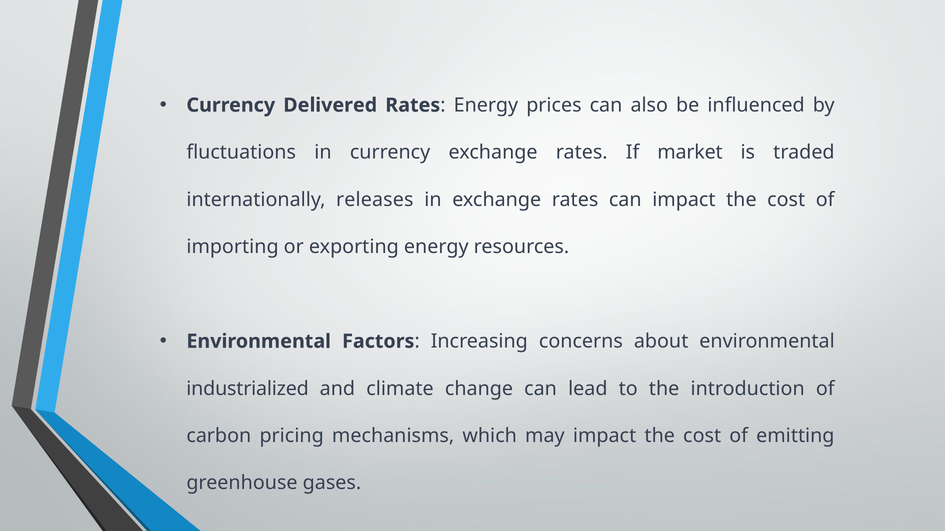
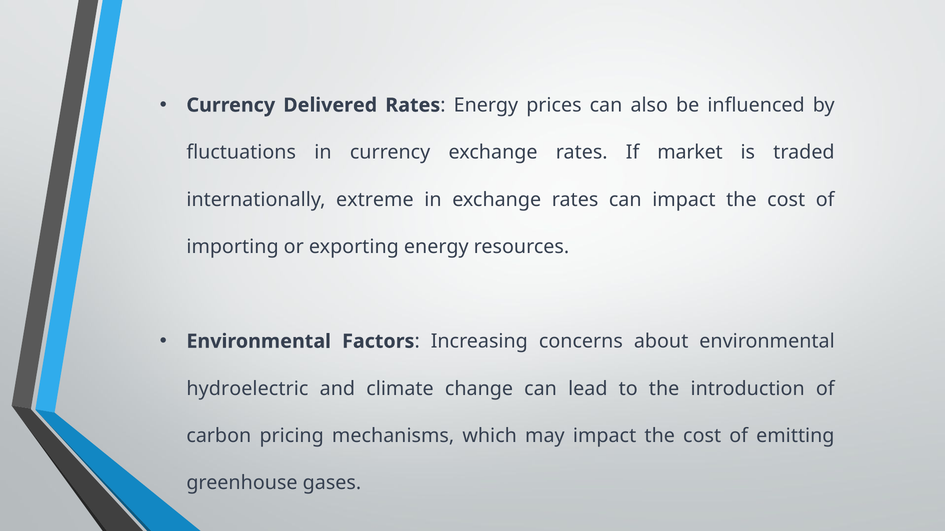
releases: releases -> extreme (375, 200)
industrialized: industrialized -> hydroelectric (247, 389)
